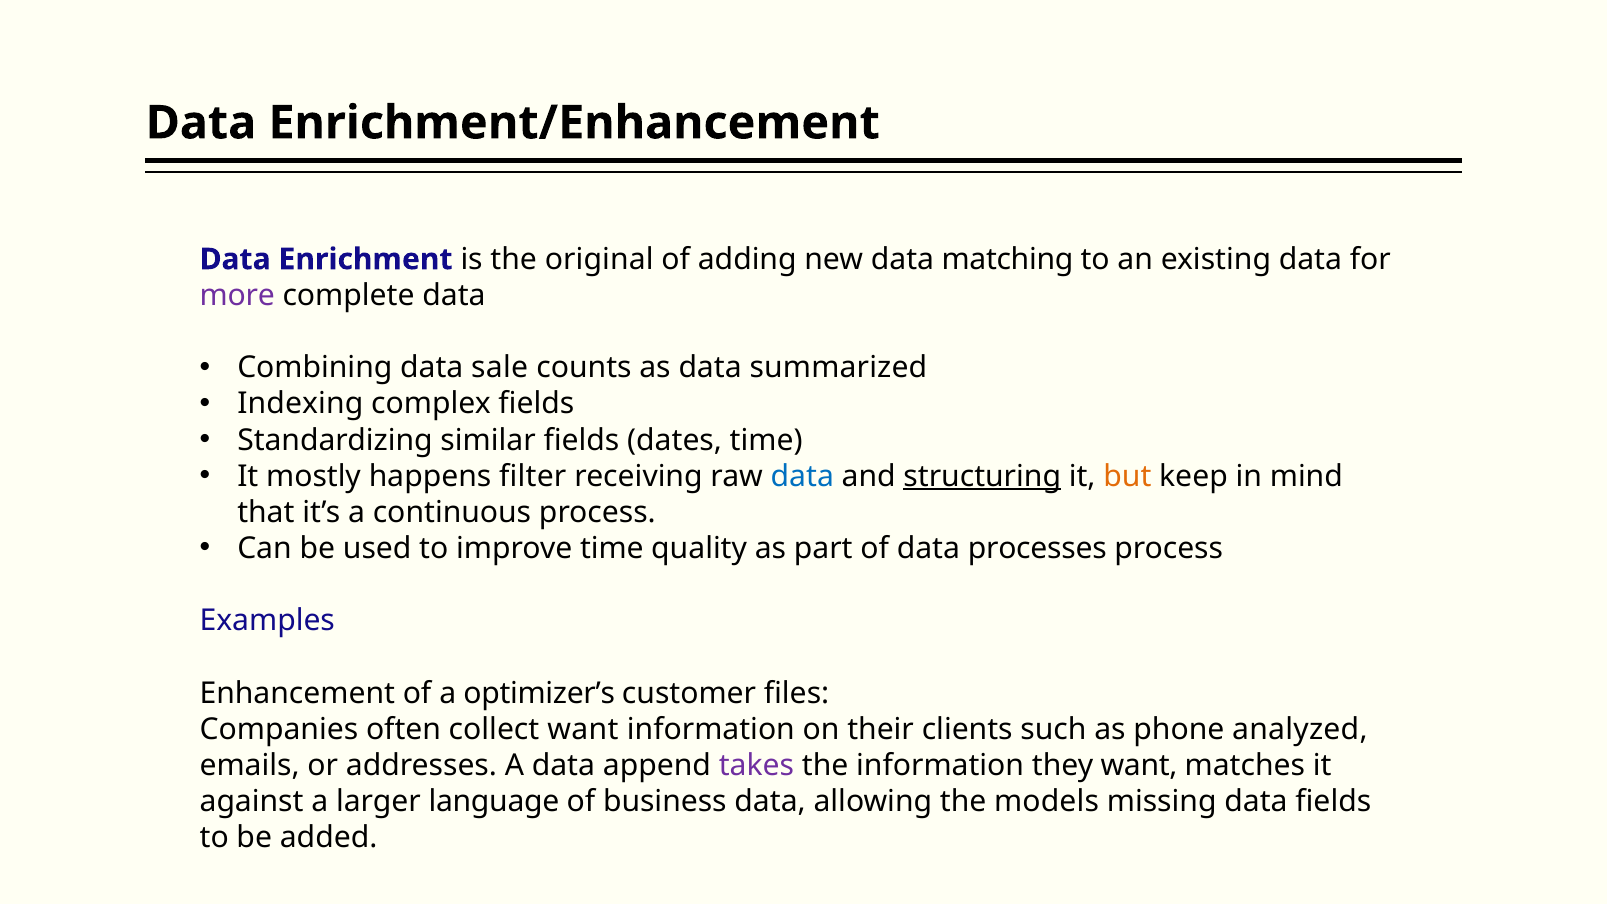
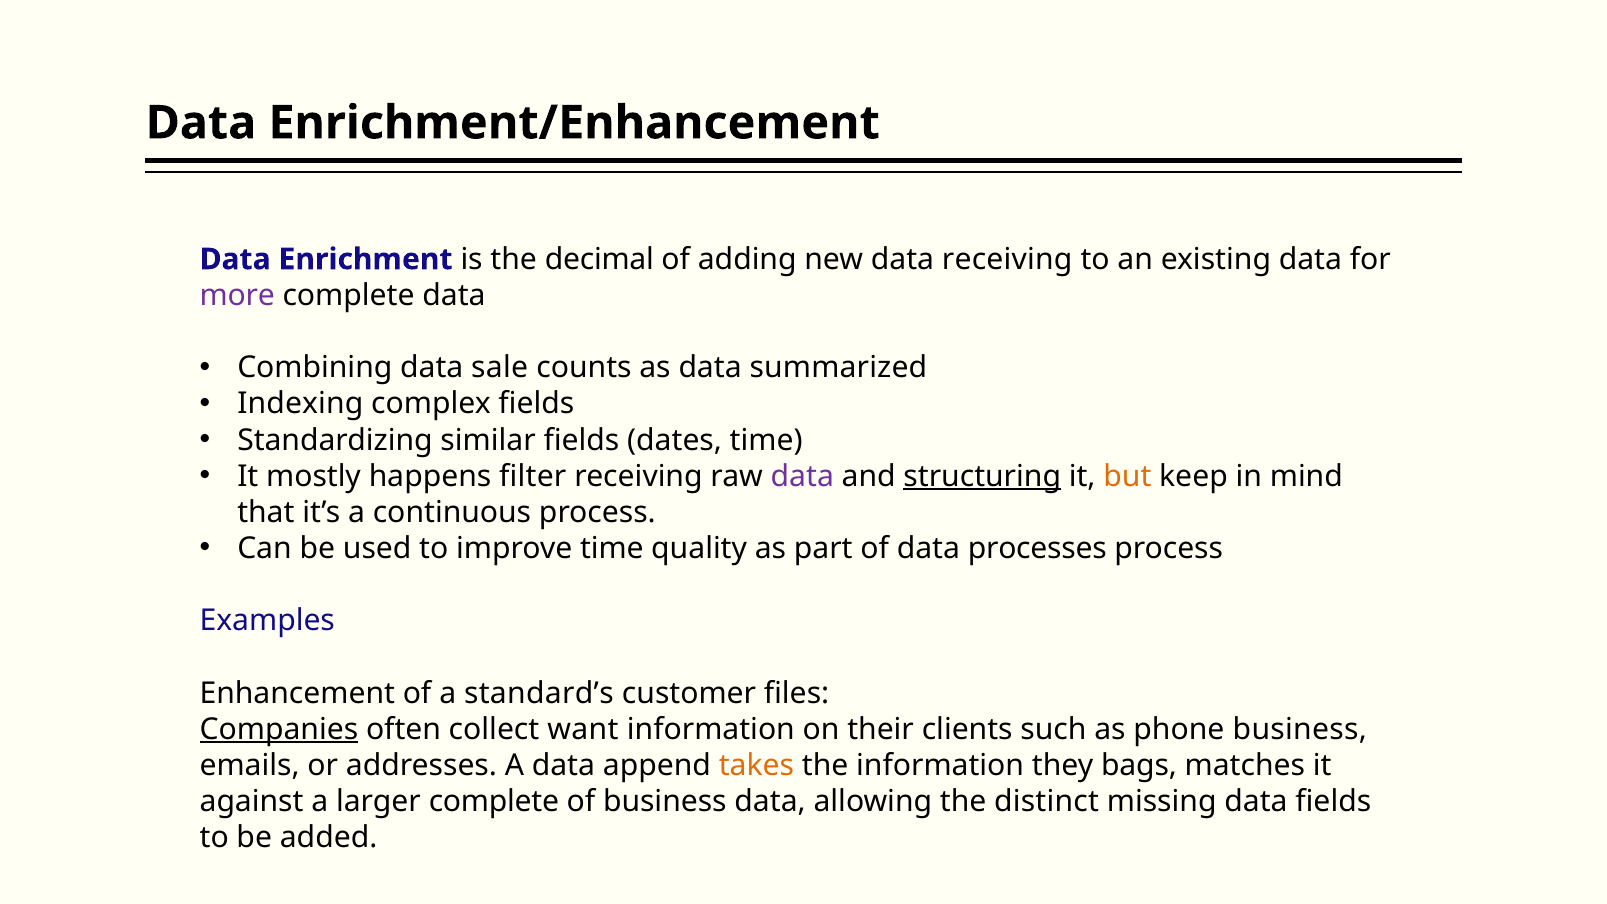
original: original -> decimal (599, 259)
data matching: matching -> receiving (1007, 259)
data colour: blue -> purple (802, 476)
optimizer’s: optimizer’s -> standard’s (539, 693)
Companies underline: none -> present (279, 729)
phone analyzed: analyzed -> business (1300, 729)
takes colour: purple -> orange (756, 765)
they want: want -> bags (1139, 765)
larger language: language -> complete (494, 802)
models: models -> distinct (1047, 802)
